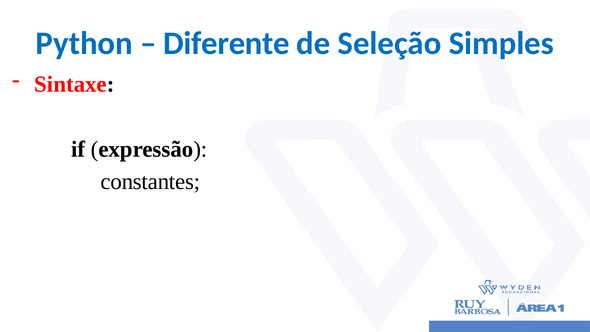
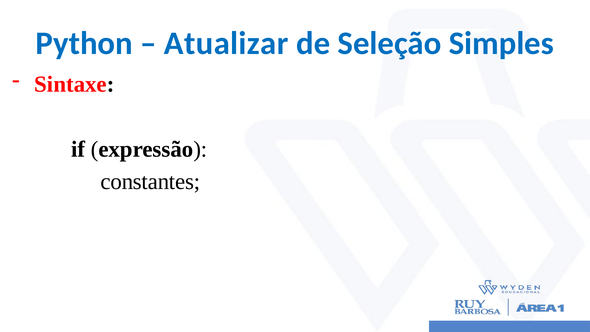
Diferente: Diferente -> Atualizar (226, 43)
